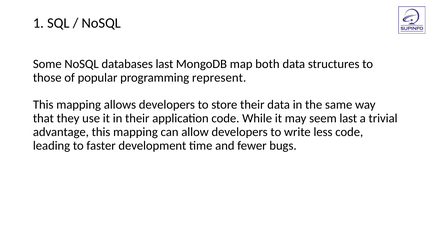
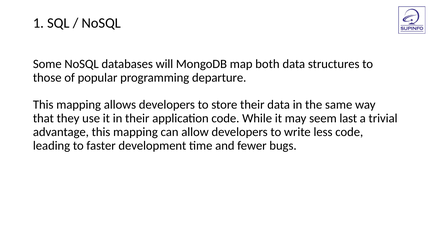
databases last: last -> will (164, 64)
represent: represent -> departure (219, 78)
